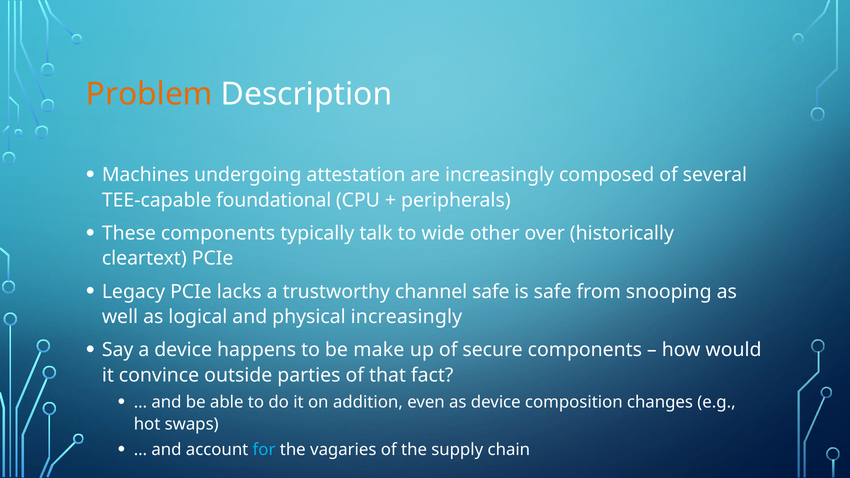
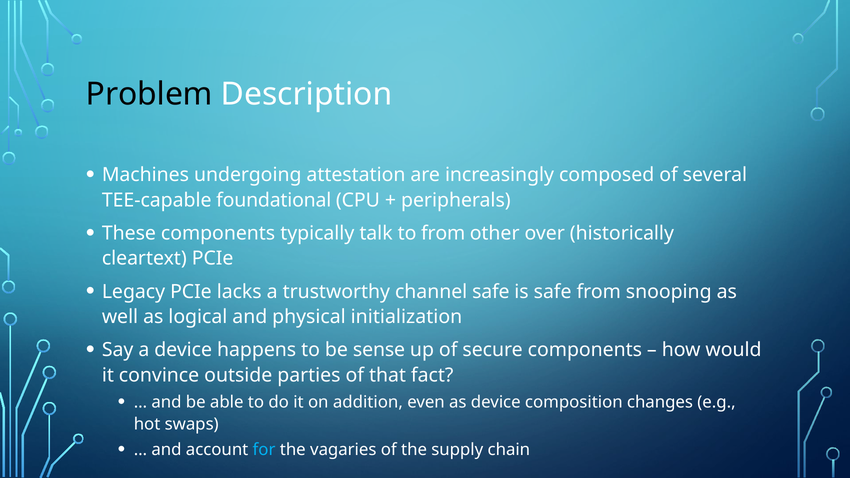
Problem colour: orange -> black (149, 94)
to wide: wide -> from (443, 233)
physical increasingly: increasingly -> initialization (406, 317)
make: make -> sense (379, 350)
